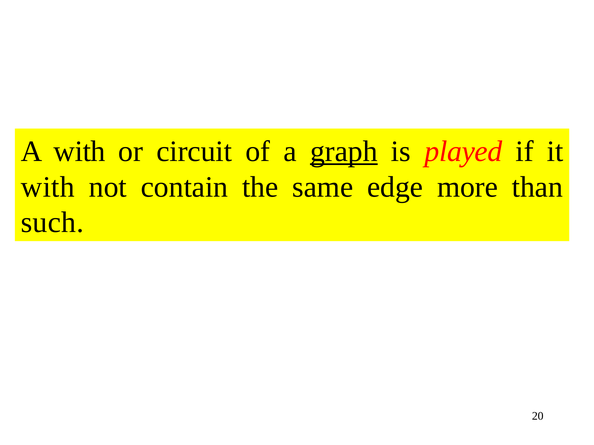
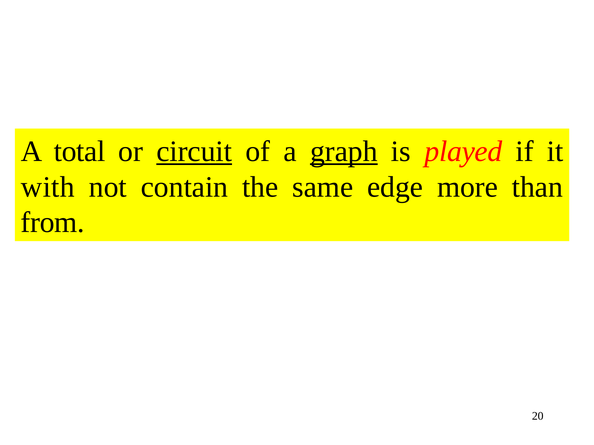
A with: with -> total (80, 151)
circuit underline: none -> present (194, 151)
such: such -> from (53, 223)
